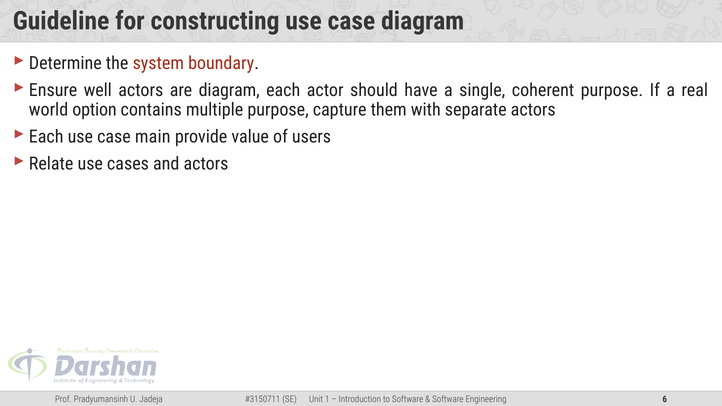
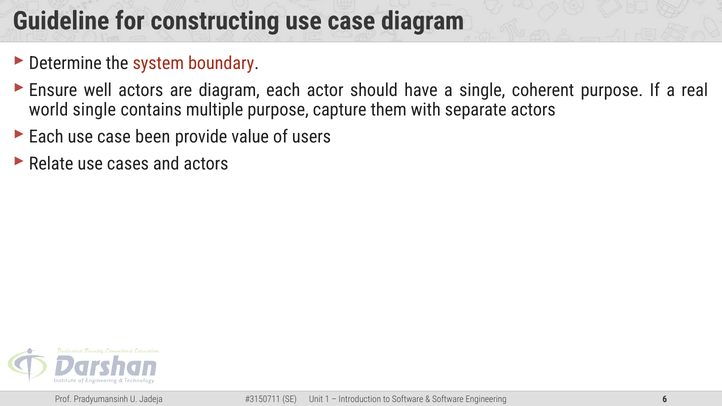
world option: option -> single (94, 110)
main: main -> been (153, 137)
